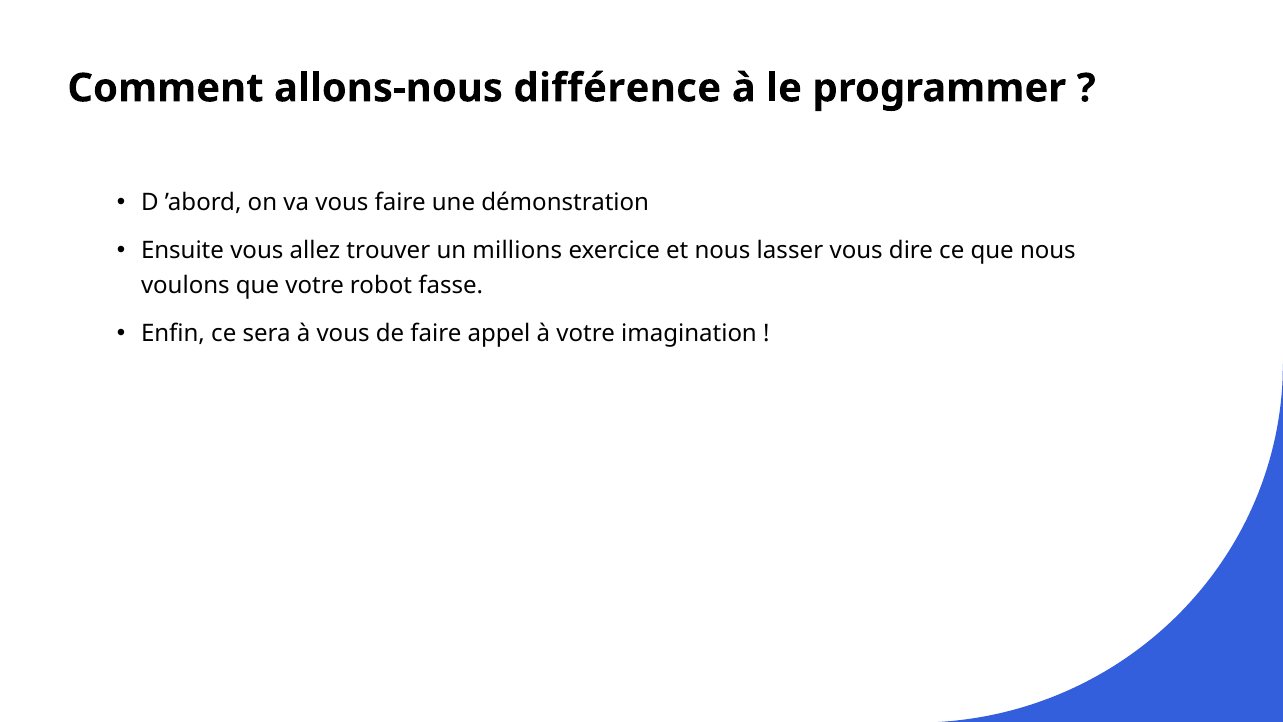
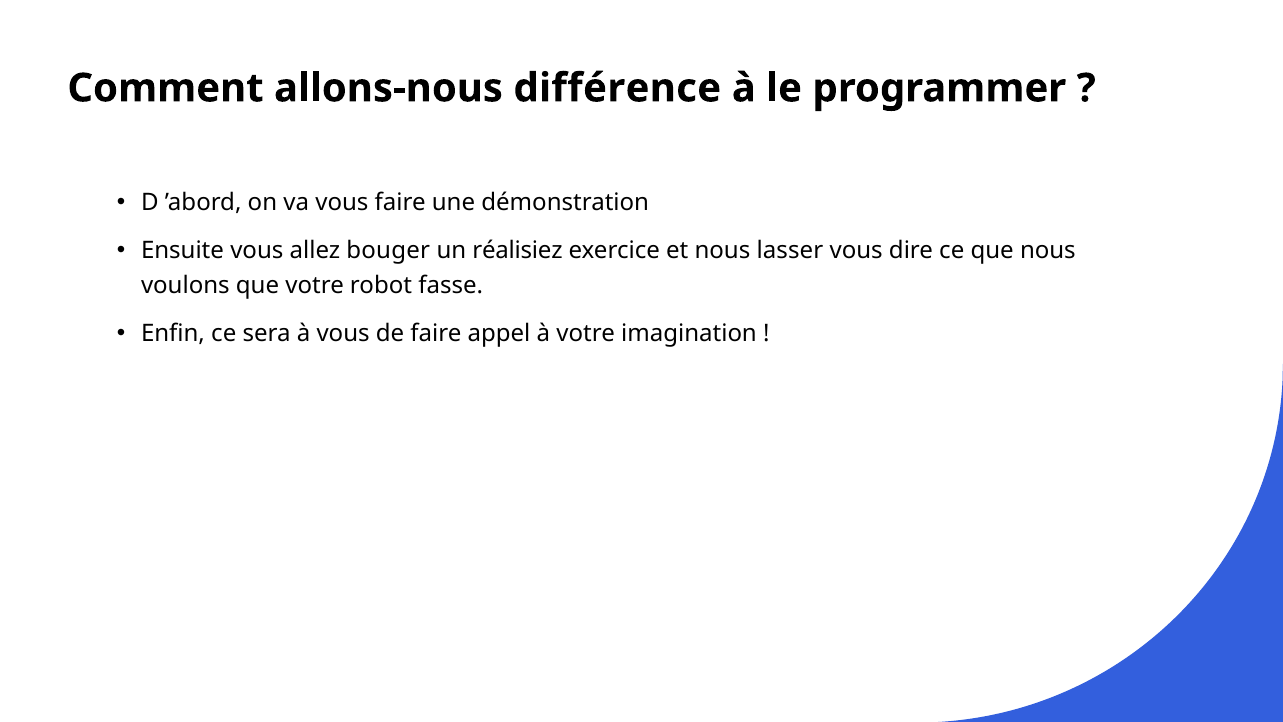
trouver: trouver -> bouger (388, 251)
millions: millions -> réalisiez (518, 251)
